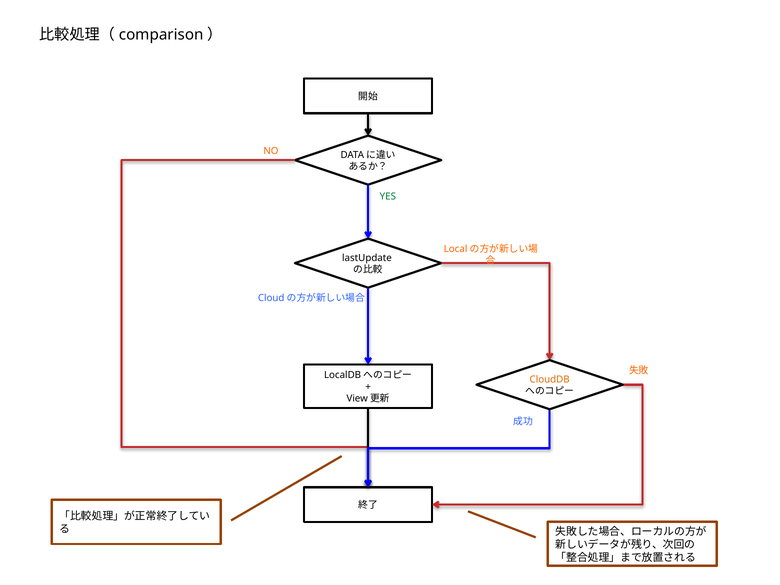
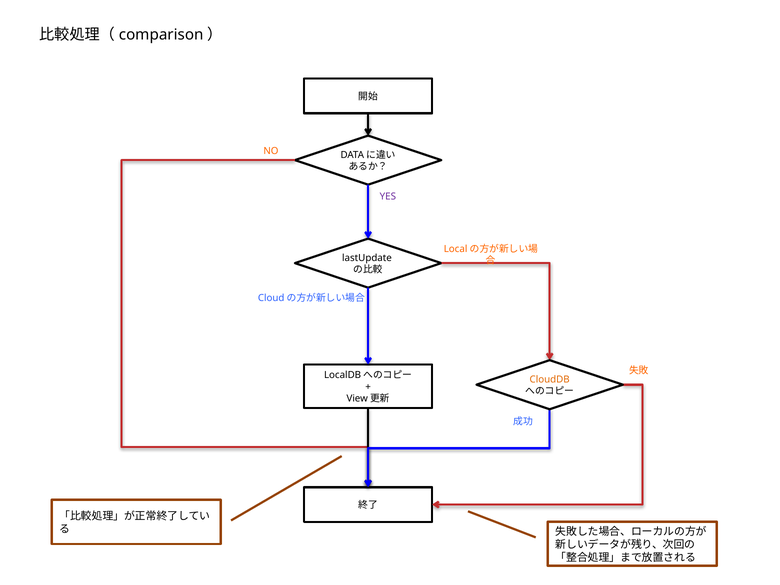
YES colour: green -> purple (388, 197)
